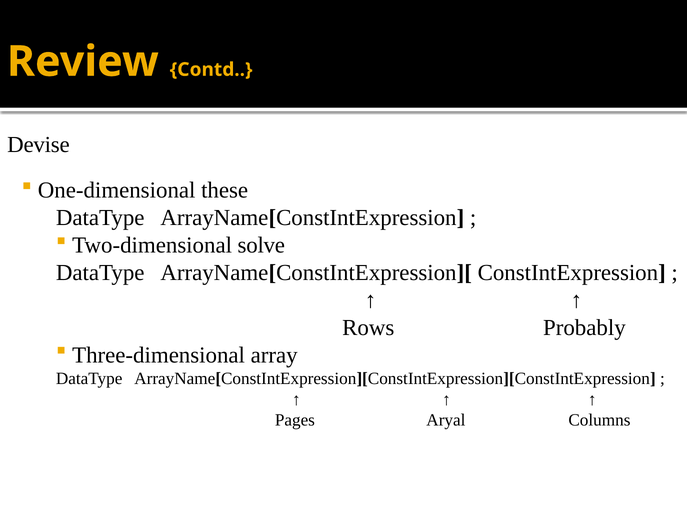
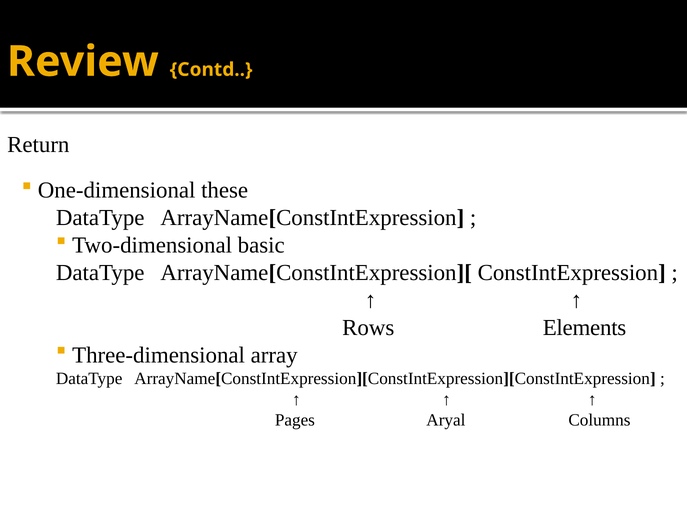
Devise: Devise -> Return (38, 145)
solve: solve -> basic (261, 245)
Probably: Probably -> Elements (585, 328)
